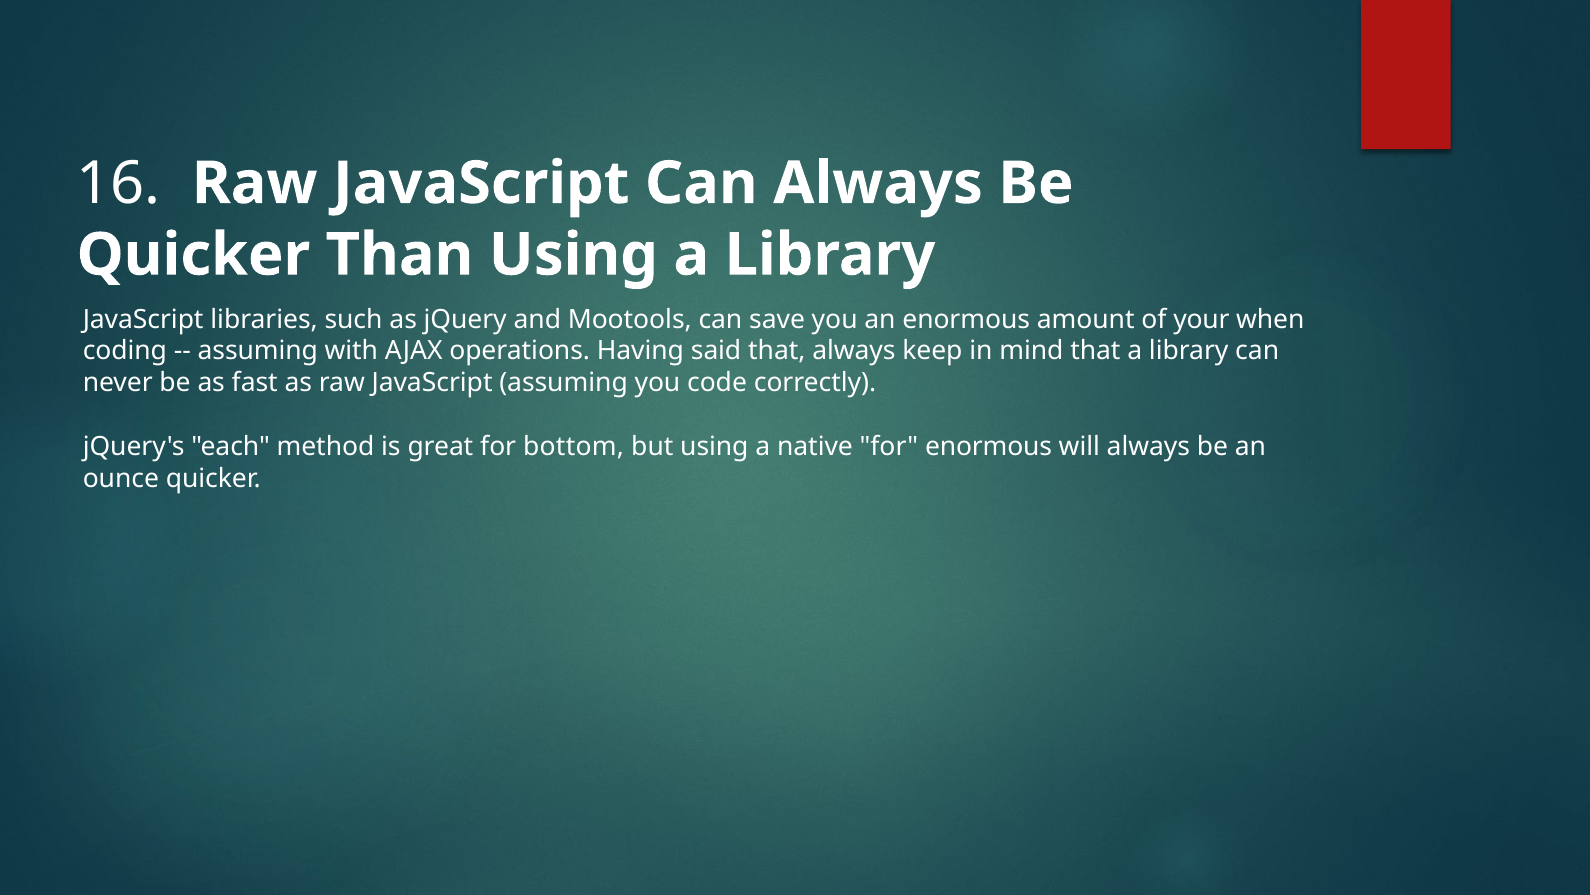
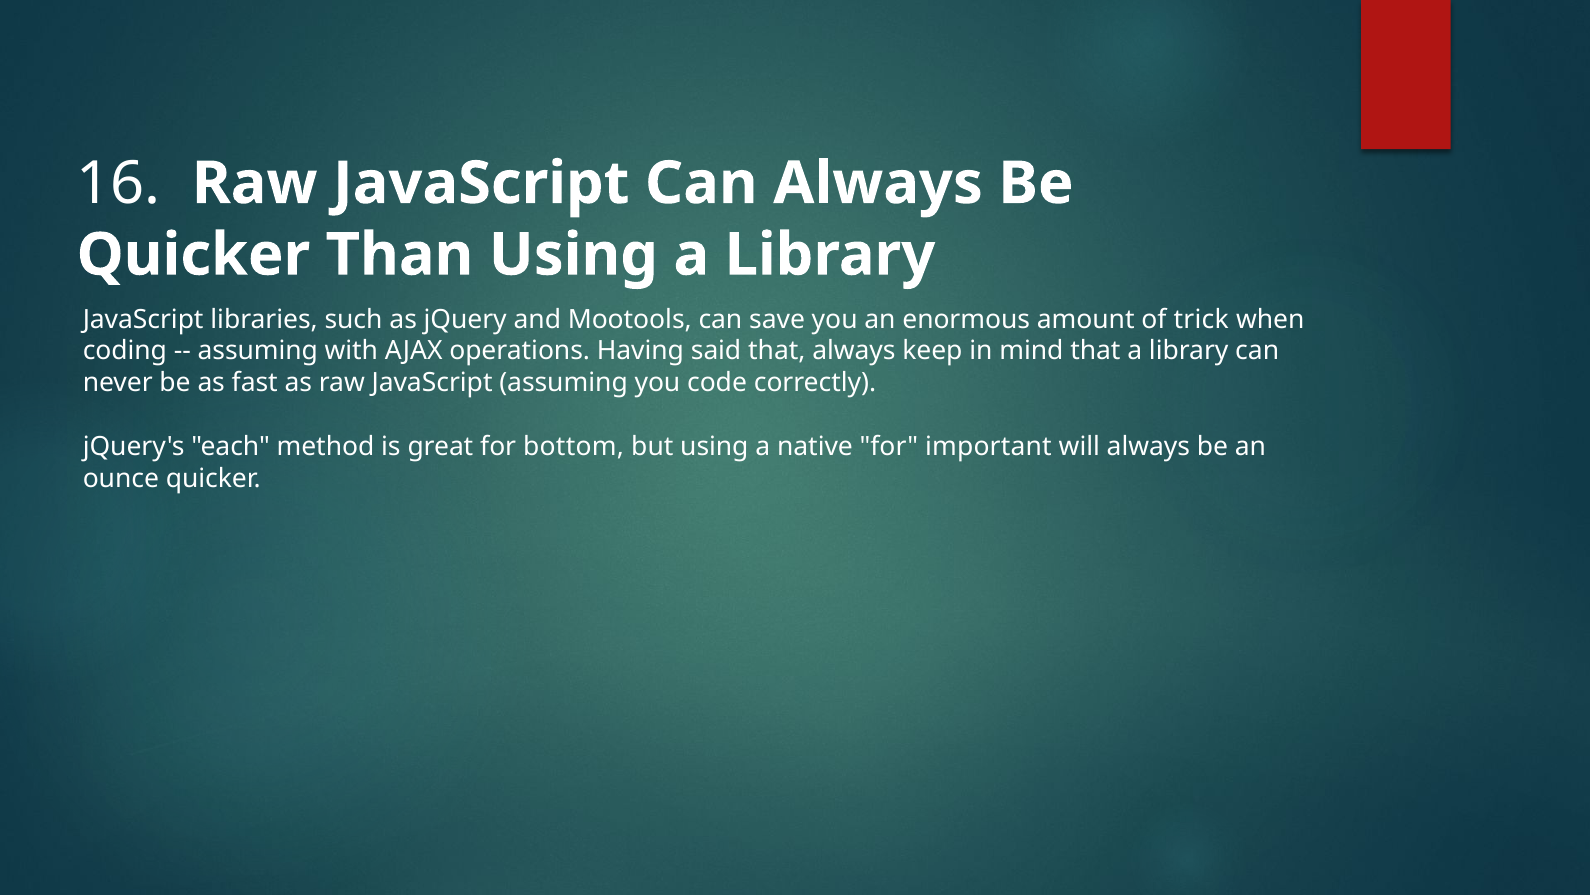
your: your -> trick (1201, 319)
for enormous: enormous -> important (988, 446)
